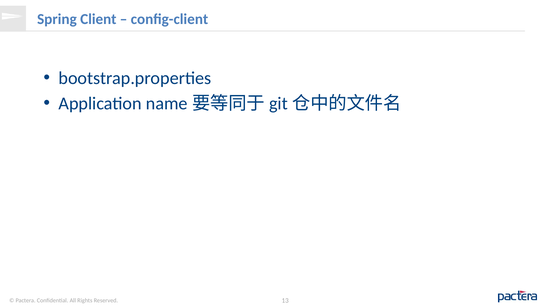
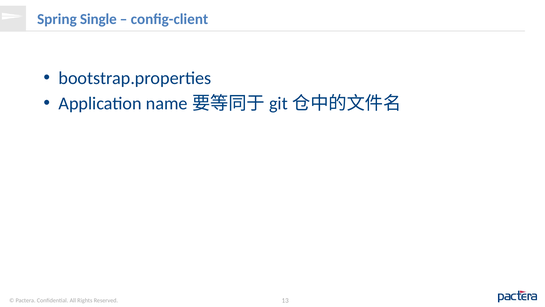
Client: Client -> Single (98, 19)
